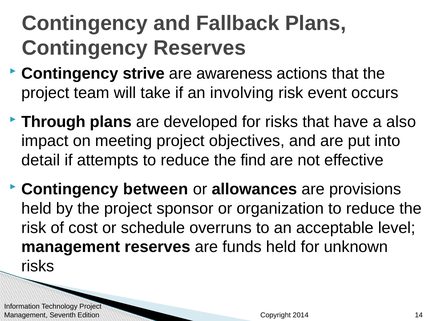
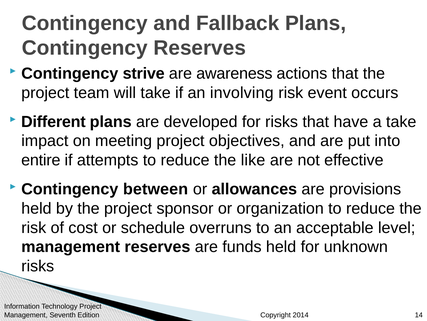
Through: Through -> Different (53, 121)
a also: also -> take (401, 121)
detail: detail -> entire (41, 160)
find: find -> like (253, 160)
